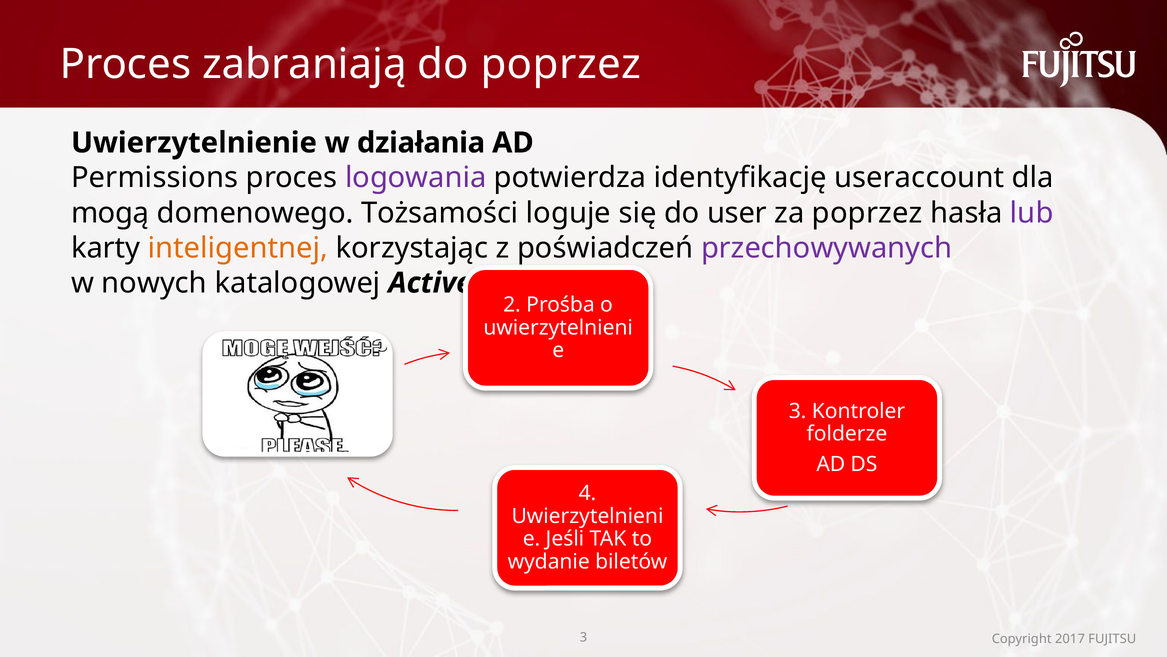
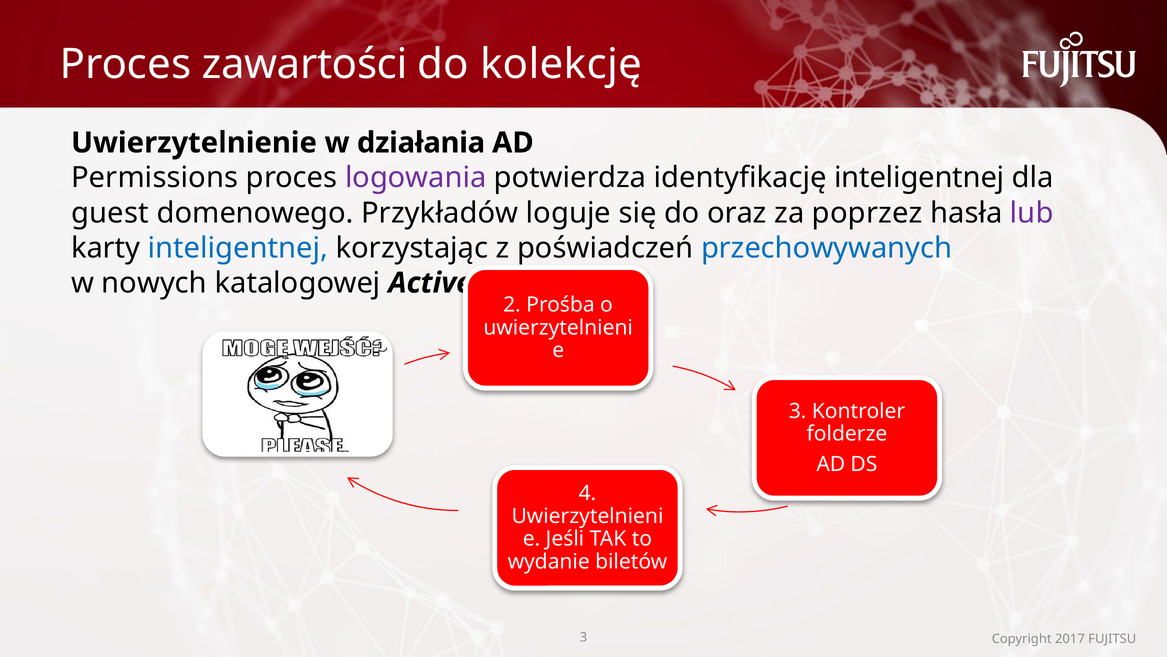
zabraniają: zabraniają -> zawartości (305, 65)
do poprzez: poprzez -> kolekcję (561, 65)
identyfikację useraccount: useraccount -> inteligentnej (919, 178)
mogą: mogą -> guest (110, 213)
Tożsamości: Tożsamości -> Przykładów (440, 213)
user: user -> oraz (737, 213)
inteligentnej colour: orange -> blue (238, 248)
przechowywanych colour: purple -> blue (827, 248)
